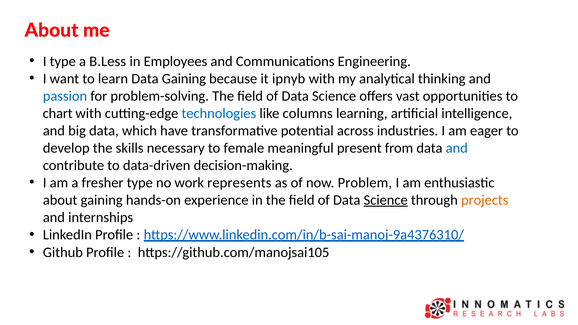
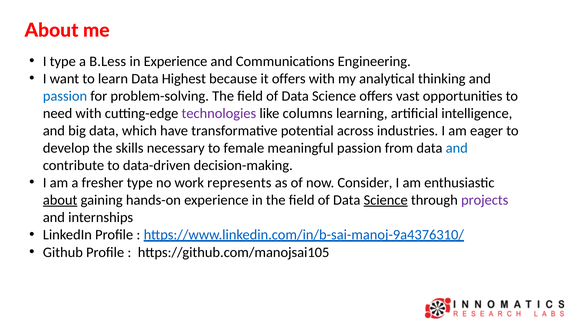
in Employees: Employees -> Experience (176, 61)
Data Gaining: Gaining -> Highest (184, 79)
it ipnyb: ipnyb -> offers (289, 79)
chart: chart -> need (58, 113)
technologies colour: blue -> purple (219, 113)
meaningful present: present -> passion (359, 148)
Problem: Problem -> Consider (365, 183)
about underline: none -> present (60, 200)
projects colour: orange -> purple (485, 200)
